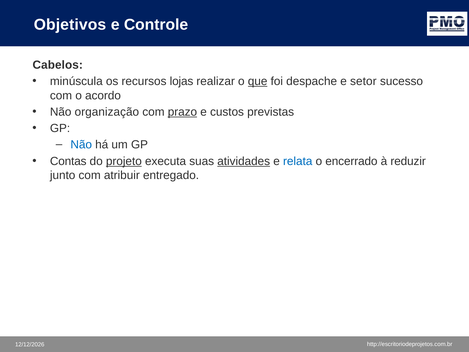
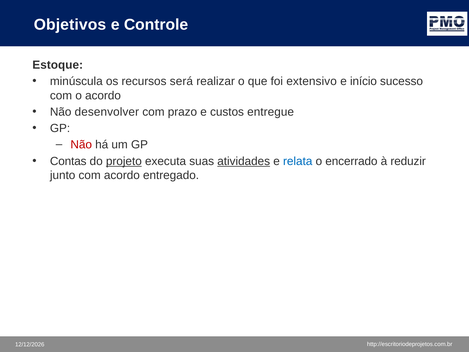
Cabelos: Cabelos -> Estoque (58, 65)
lojas: lojas -> será (181, 81)
que underline: present -> none (258, 81)
despache: despache -> extensivo (312, 81)
setor: setor -> início (363, 81)
organização: organização -> desenvolver (107, 112)
prazo underline: present -> none (182, 112)
previstas: previstas -> entregue (271, 112)
Não colour: blue -> red (81, 145)
com atribuir: atribuir -> acordo (122, 175)
